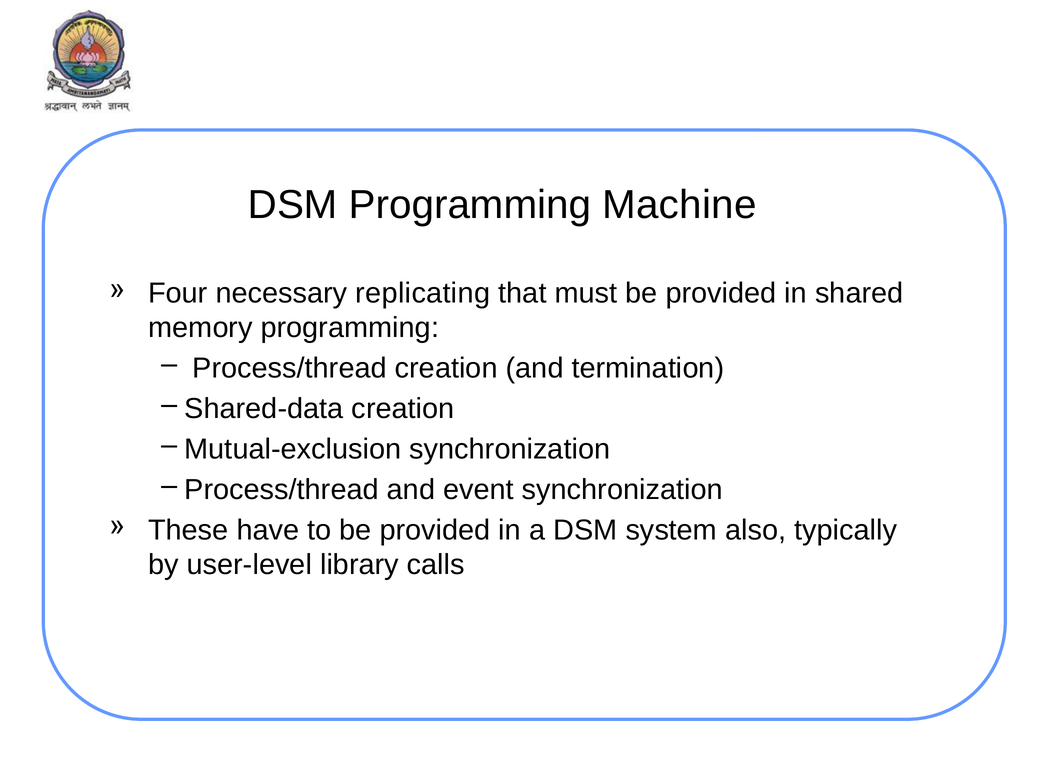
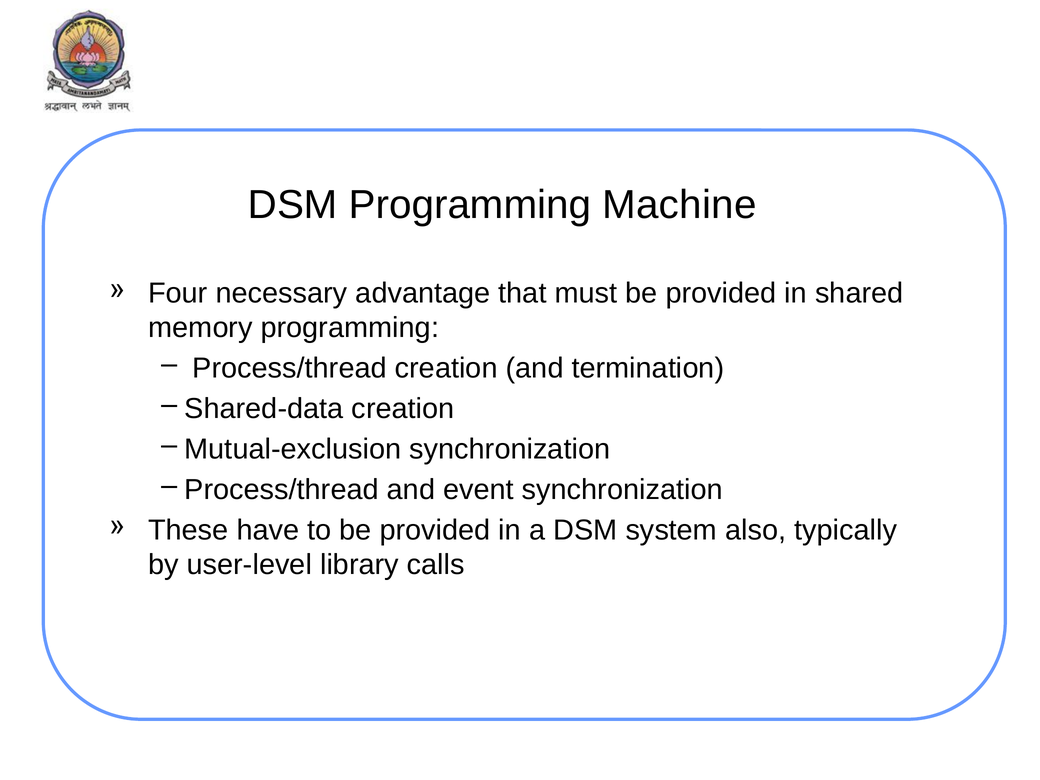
replicating: replicating -> advantage (423, 293)
